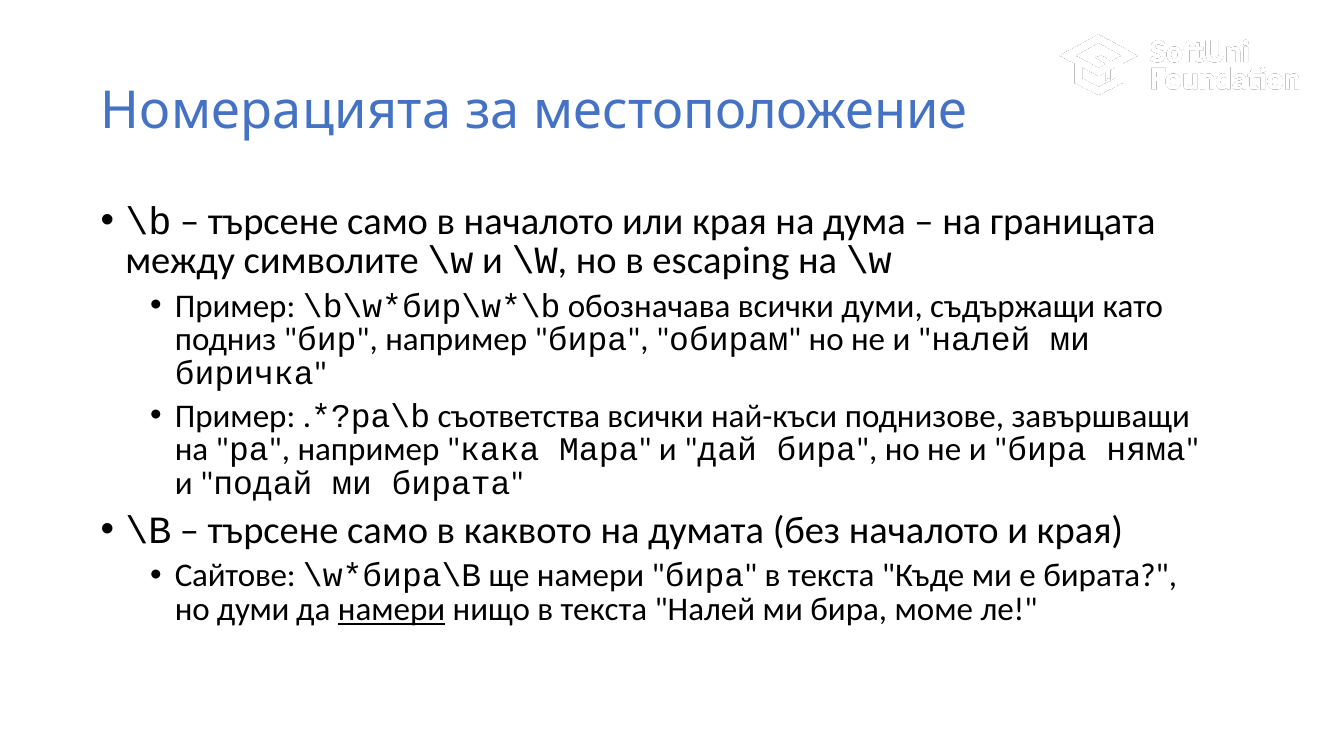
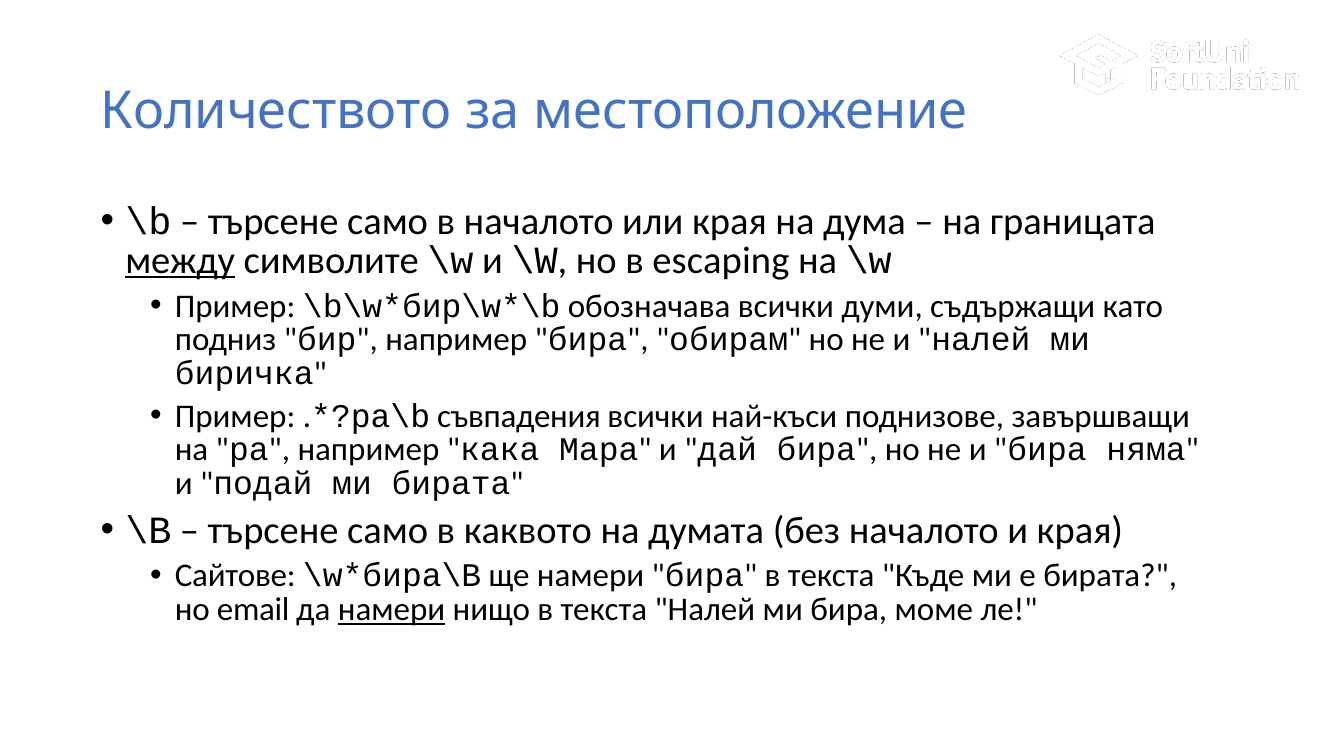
Номерацията: Номерацията -> Количеството (276, 111)
между underline: none -> present (180, 261)
съответства: съответства -> съвпадения (519, 416)
но думи: думи -> email (253, 609)
